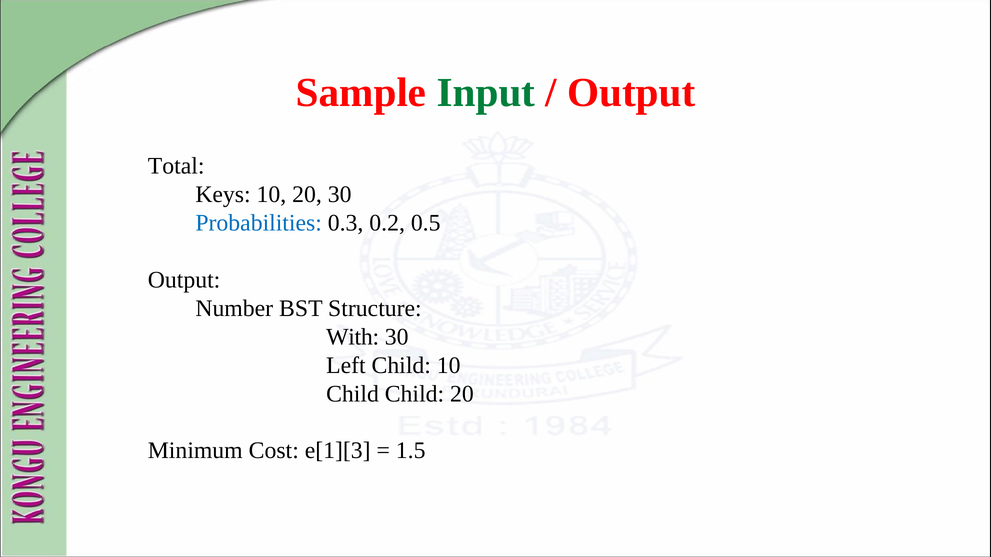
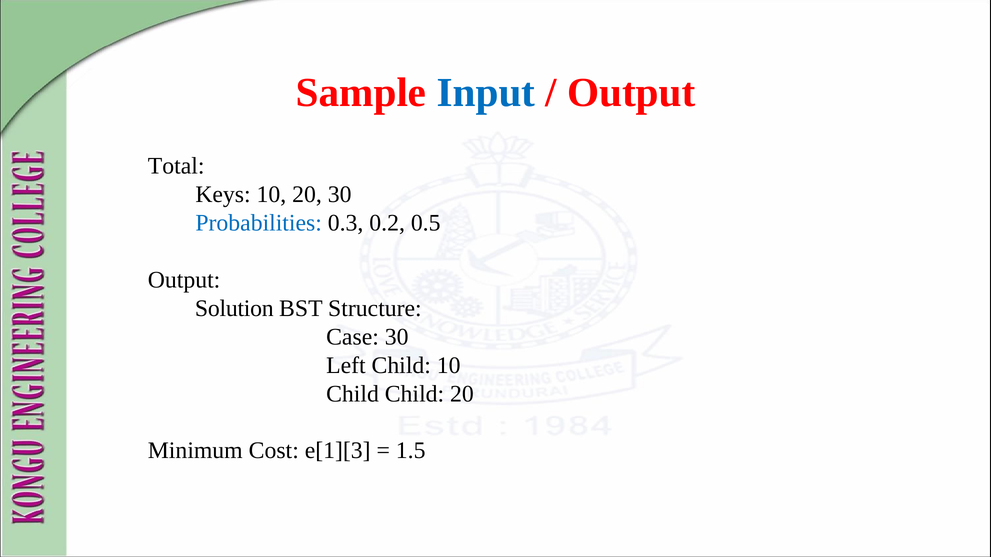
Input colour: green -> blue (486, 93)
Number: Number -> Solution (234, 309)
With: With -> Case (353, 337)
